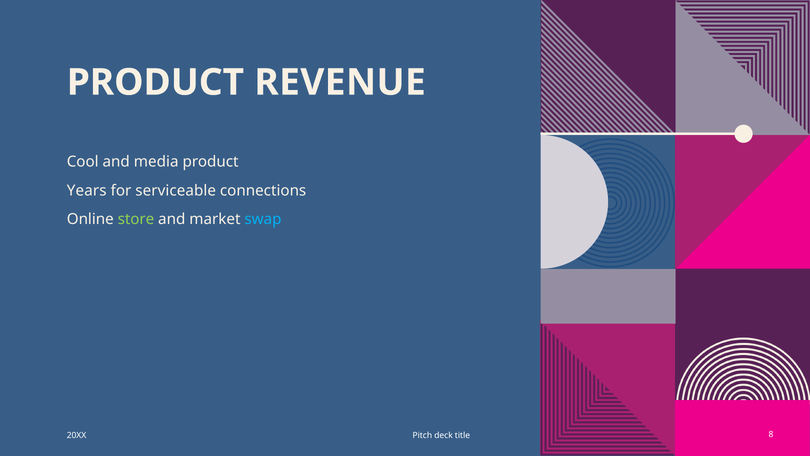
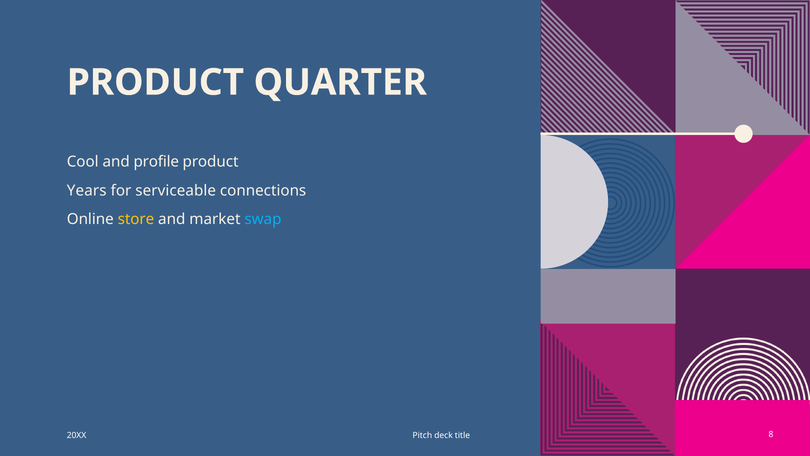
REVENUE: REVENUE -> QUARTER (340, 82)
media: media -> profile (156, 162)
store colour: light green -> yellow (136, 219)
